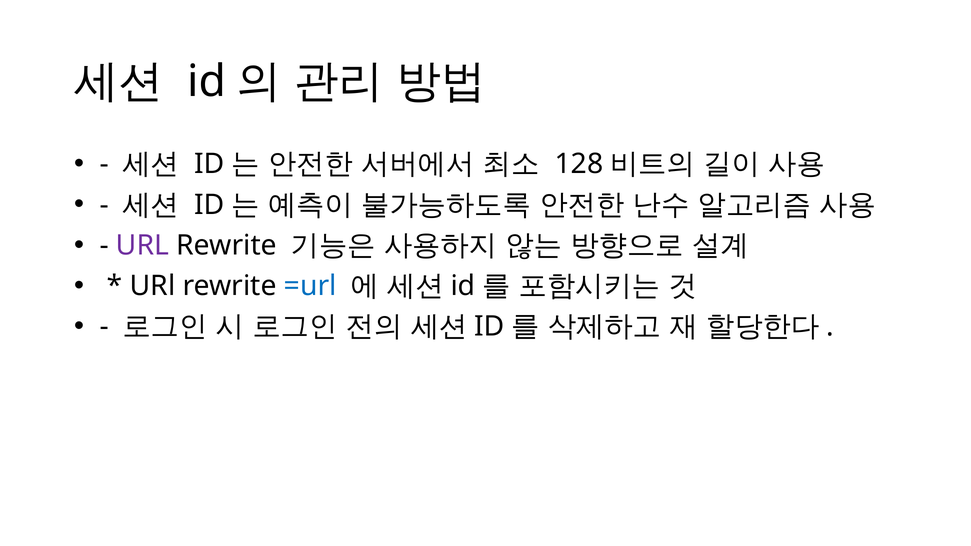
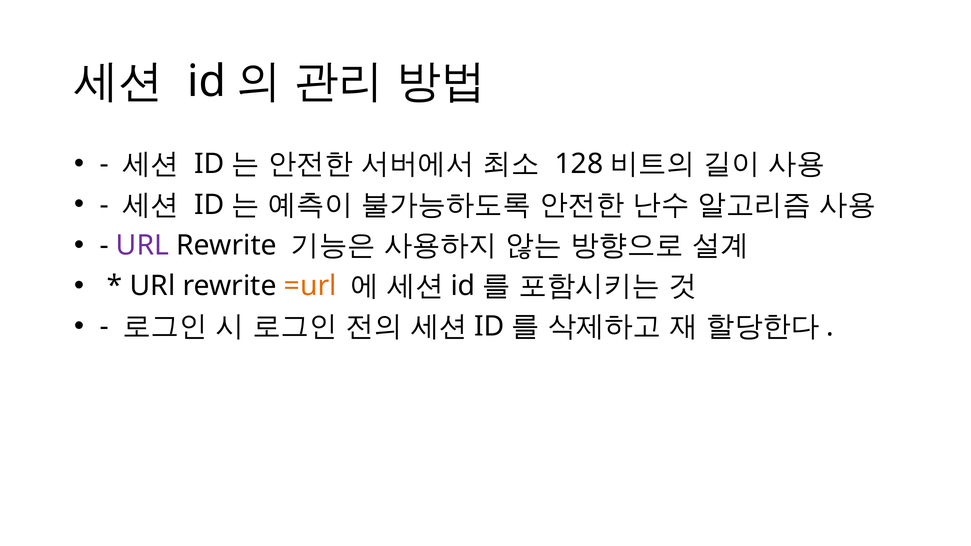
=url colour: blue -> orange (310, 286)
